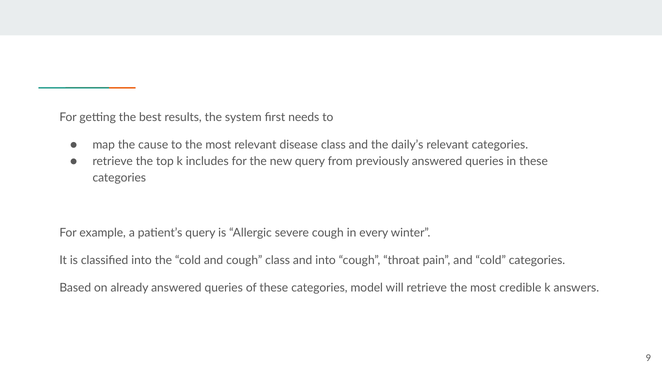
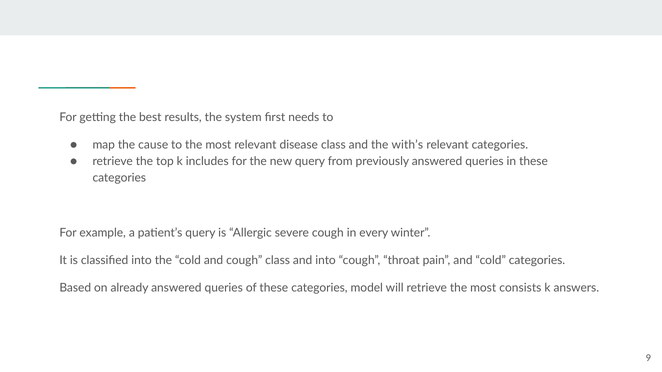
daily’s: daily’s -> with’s (407, 145)
credible: credible -> consists (520, 288)
